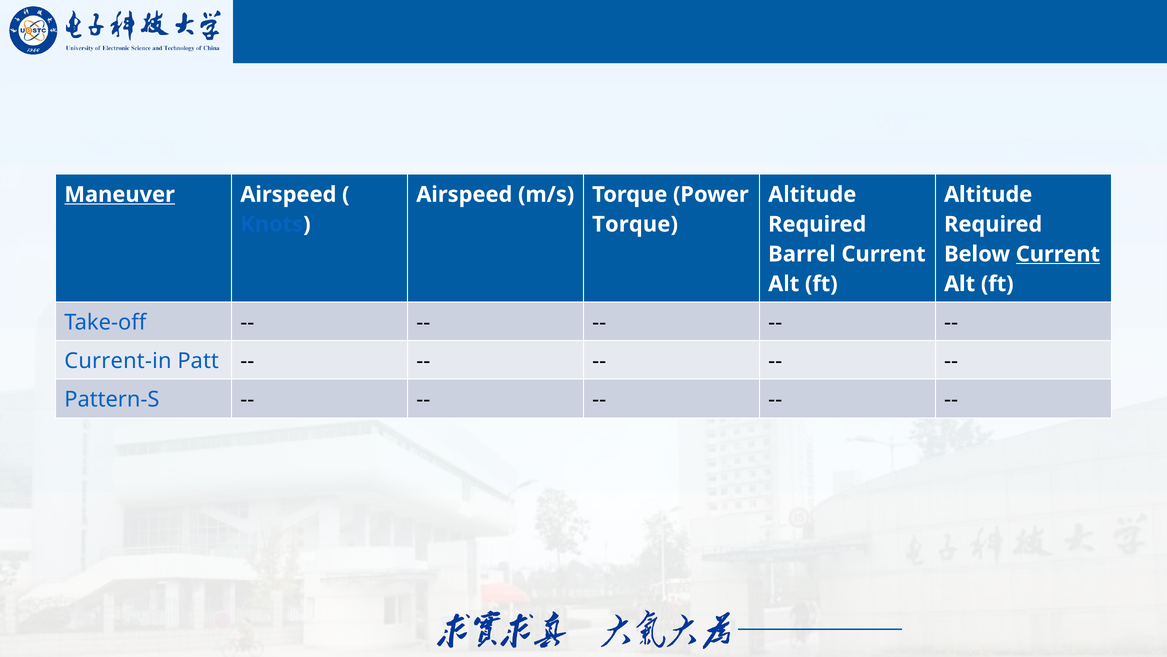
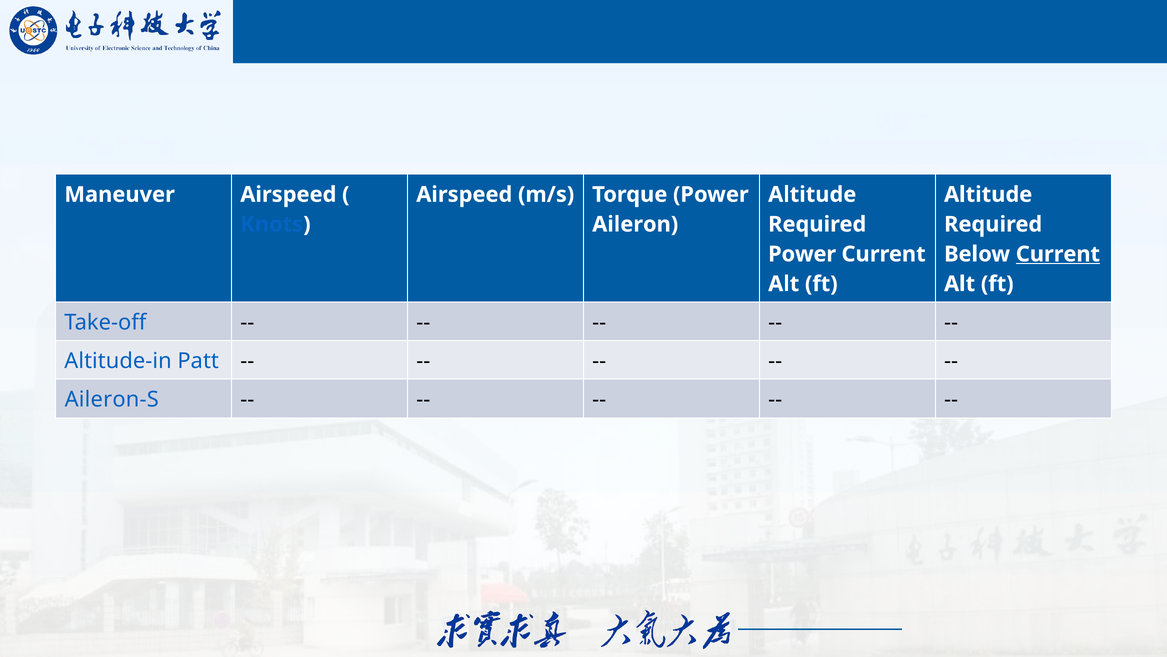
Maneuver underline: present -> none (120, 194)
Torque: Torque -> Aileron (635, 224)
Barrel: Barrel -> Power (802, 254)
Current-in: Current-in -> Altitude-in (118, 361)
Pattern-S: Pattern-S -> Aileron-S (112, 399)
